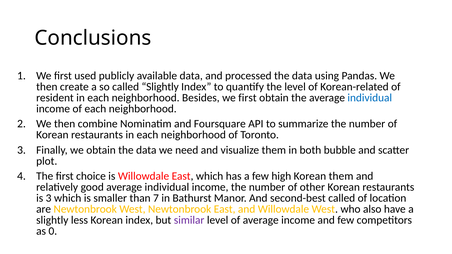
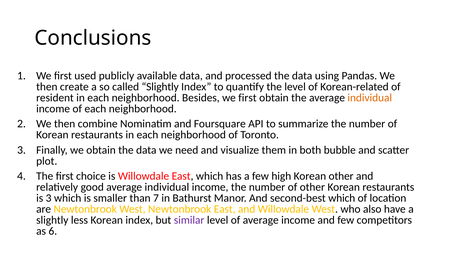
individual colour: blue -> orange (370, 98)
Korean them: them -> other (341, 176)
second-best called: called -> which (342, 198)
0: 0 -> 6 (53, 231)
